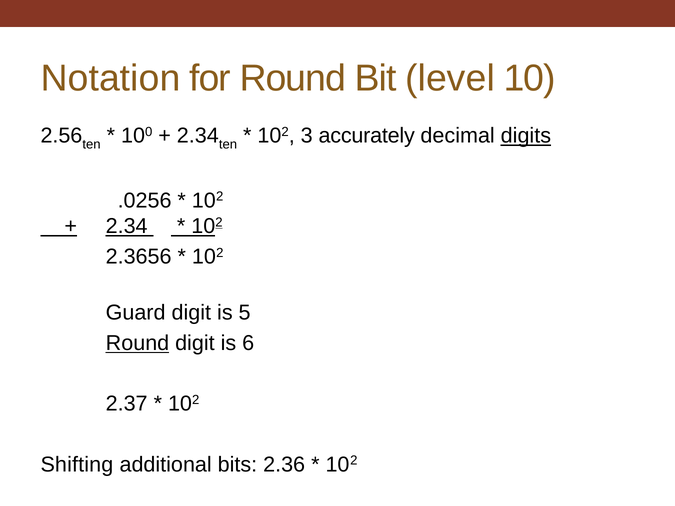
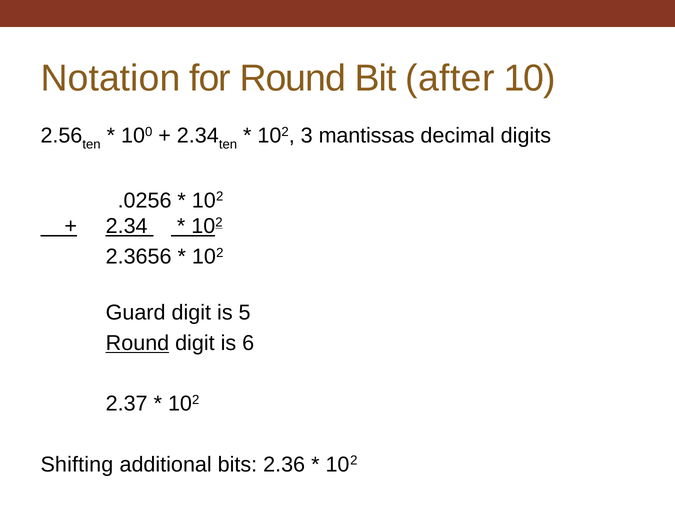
level: level -> after (450, 79)
accurately: accurately -> mantissas (367, 136)
digits underline: present -> none (526, 136)
